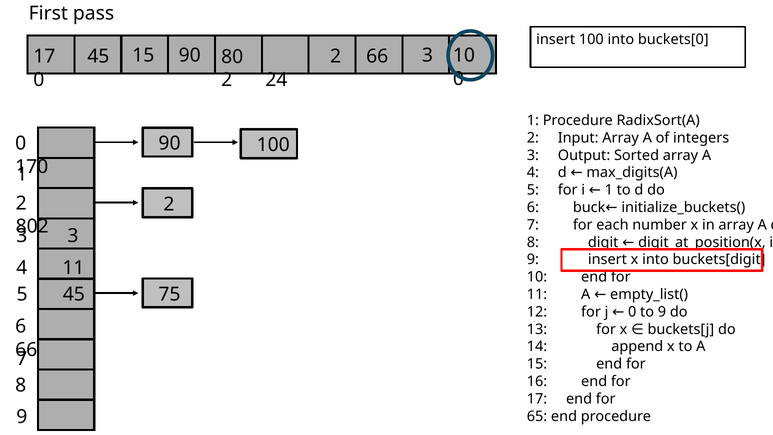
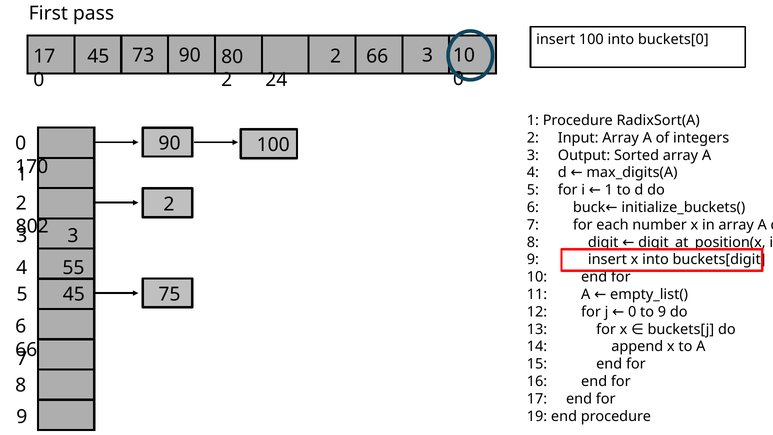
45 15: 15 -> 73 (143, 56)
4 11: 11 -> 55 (73, 268)
65: 65 -> 19 (537, 416)
